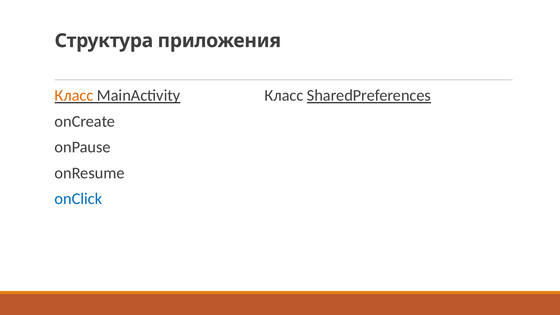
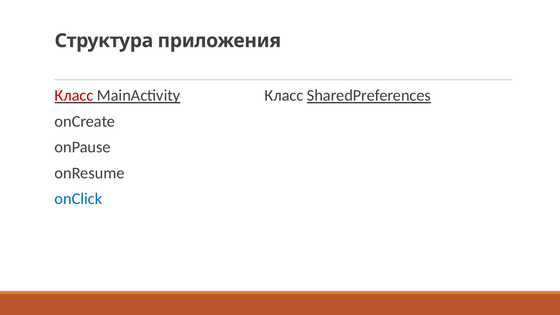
Класс colour: orange -> red (74, 96)
